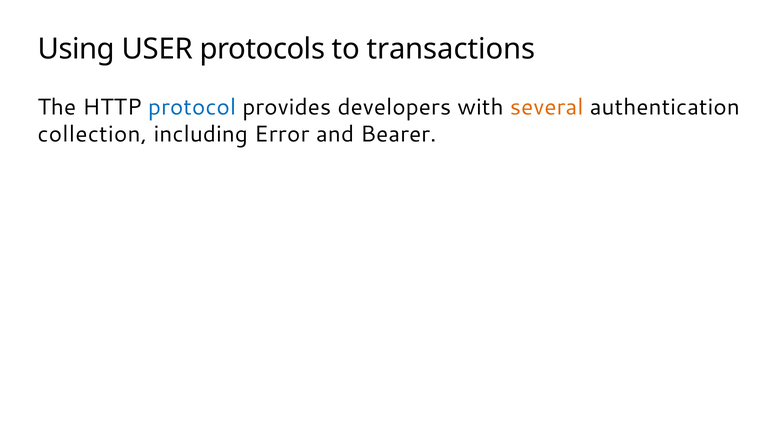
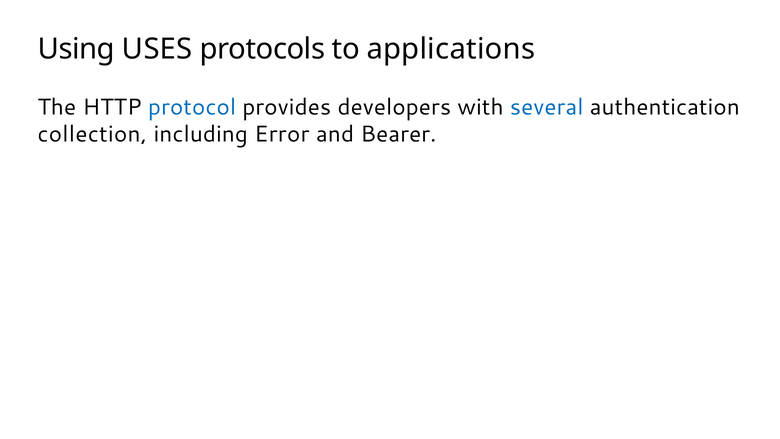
USER: USER -> USES (157, 49)
transactions: transactions -> applications (451, 49)
several colour: orange -> blue (547, 107)
